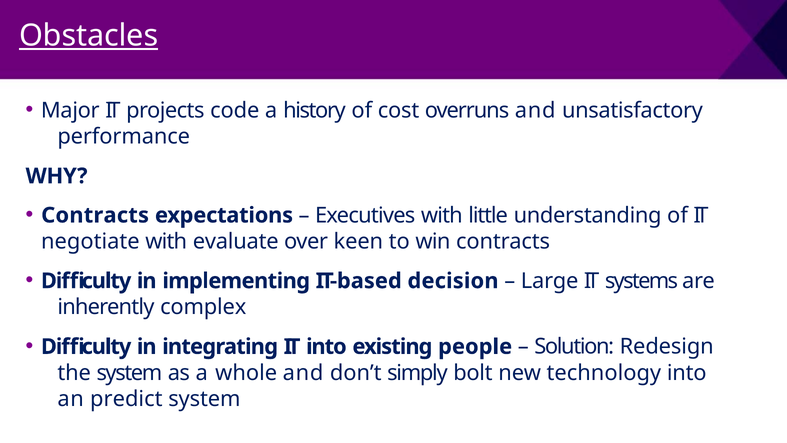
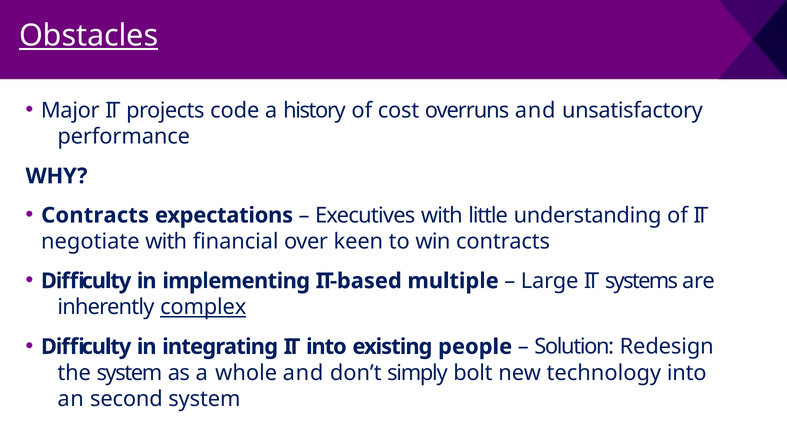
evaluate: evaluate -> financial (236, 241)
decision: decision -> multiple (453, 281)
complex underline: none -> present (203, 307)
predict: predict -> second (126, 399)
